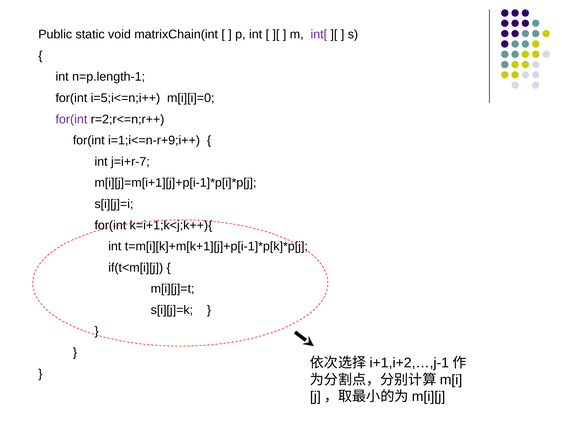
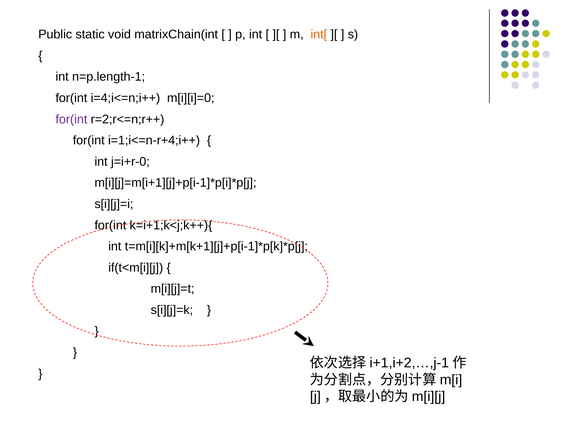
int[ colour: purple -> orange (319, 35)
i=5;i<=n;i++: i=5;i<=n;i++ -> i=4;i<=n;i++ (125, 98)
i=1;i<=n-r+9;i++: i=1;i<=n-r+9;i++ -> i=1;i<=n-r+4;i++ (154, 141)
j=i+r-7: j=i+r-7 -> j=i+r-0 (130, 162)
